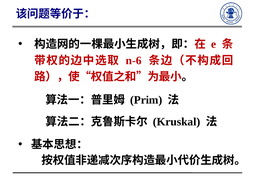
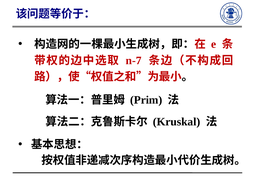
n-6: n-6 -> n-7 (134, 60)
